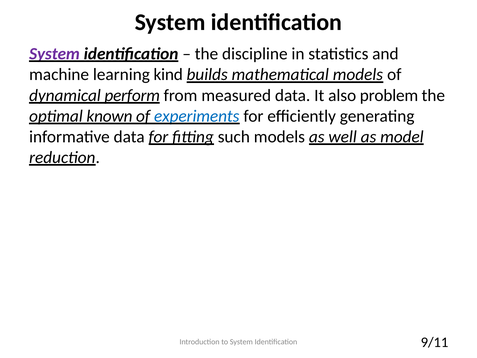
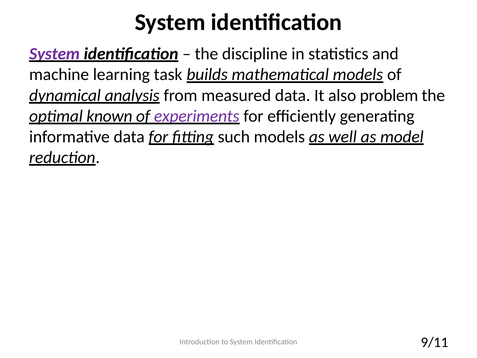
kind: kind -> task (168, 75)
perform: perform -> analysis (132, 95)
experiments colour: blue -> purple (197, 116)
